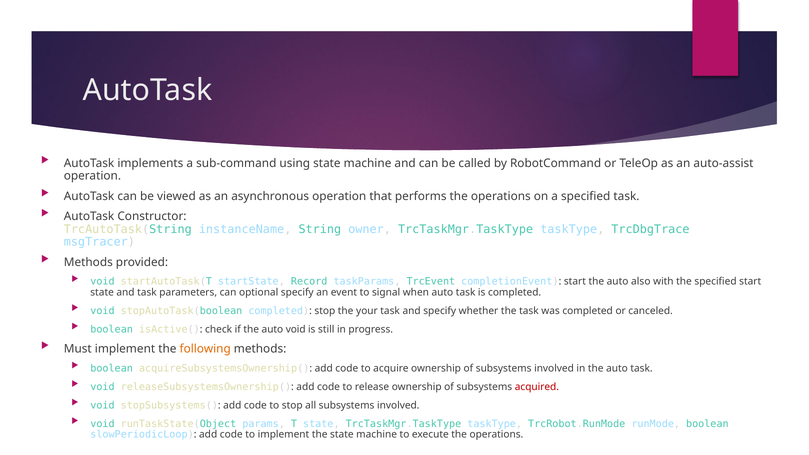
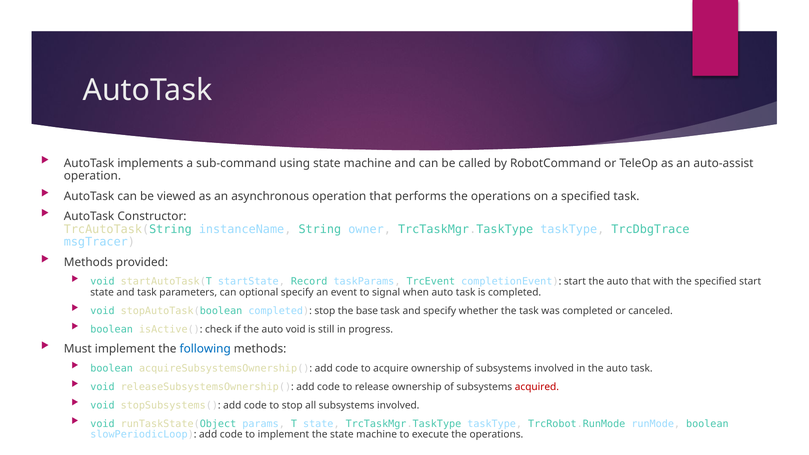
auto also: also -> that (641, 282)
your: your -> base (367, 311)
following colour: orange -> blue (205, 349)
